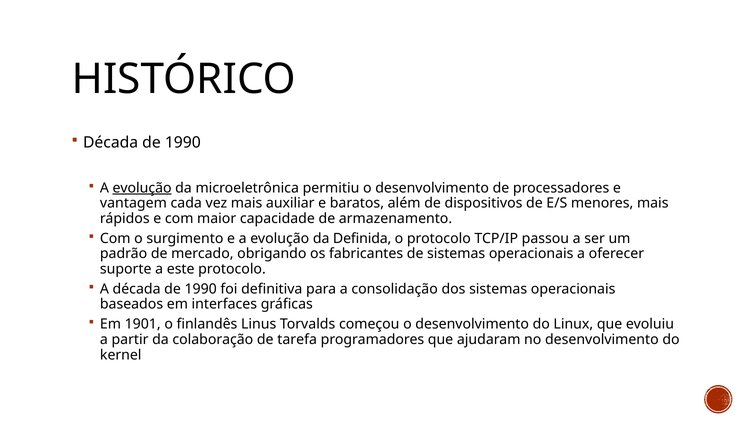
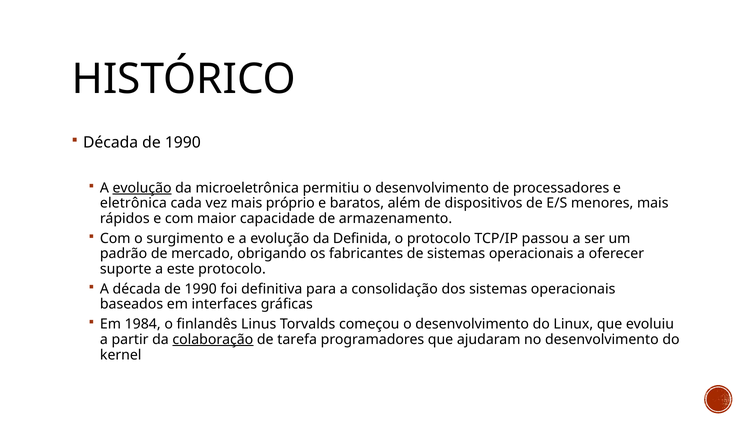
vantagem: vantagem -> eletrônica (133, 203)
auxiliar: auxiliar -> próprio (290, 203)
1901: 1901 -> 1984 (143, 324)
colaboração underline: none -> present (213, 339)
